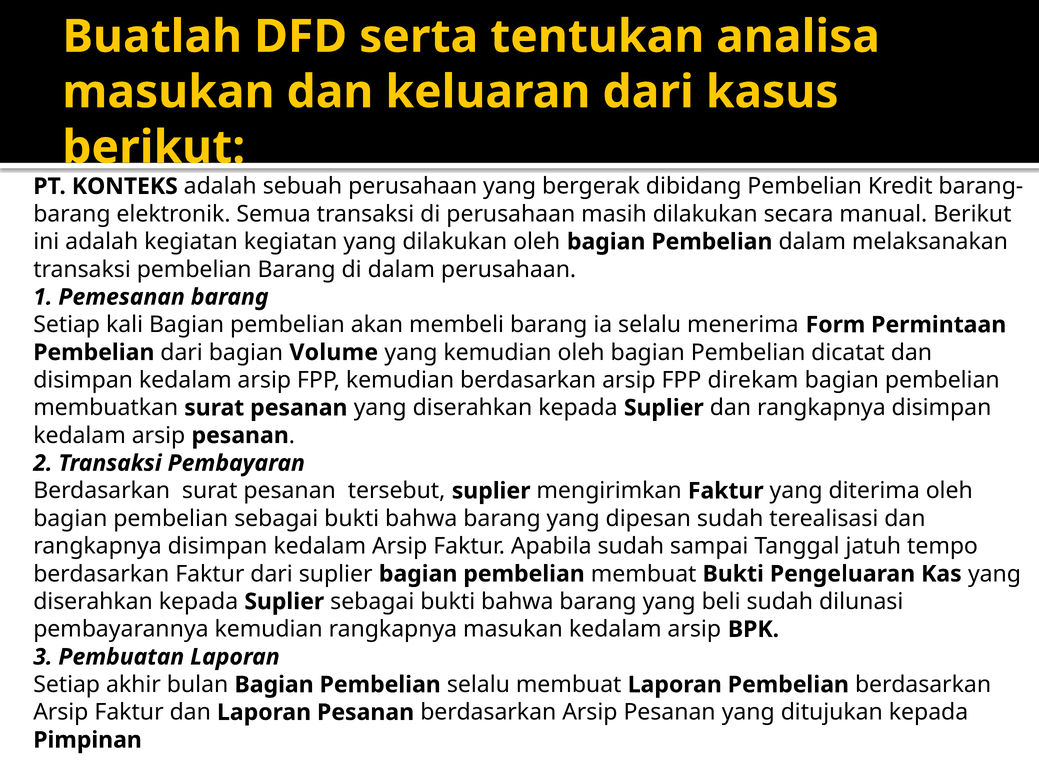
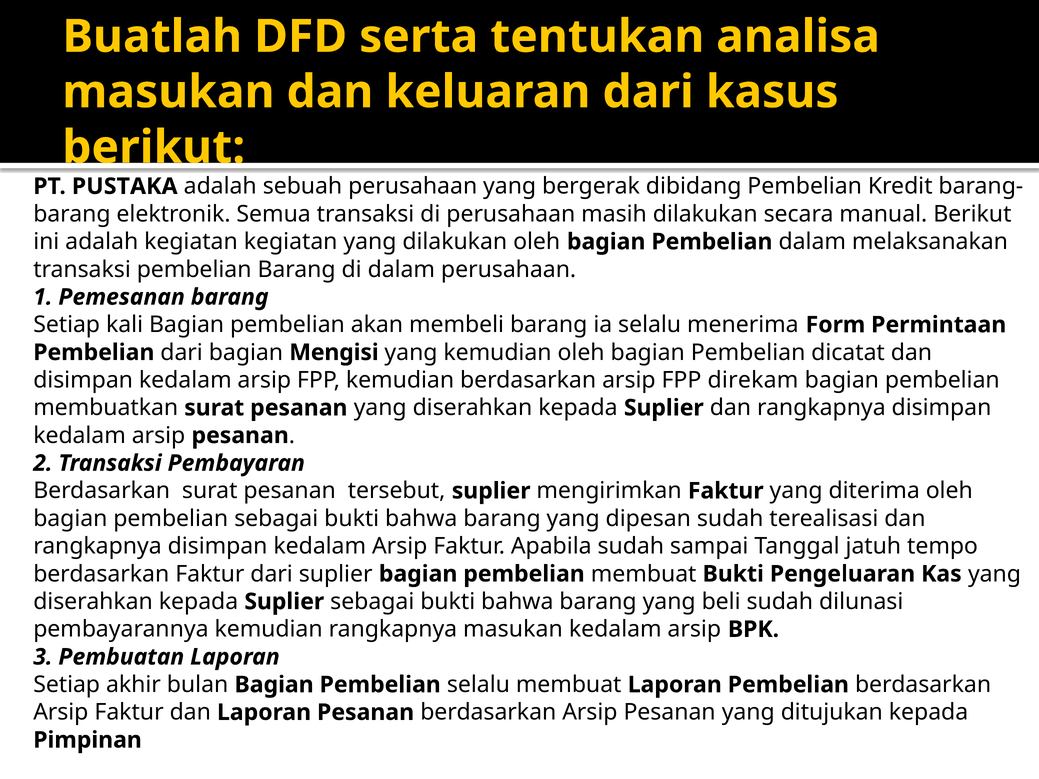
KONTEKS: KONTEKS -> PUSTAKA (125, 186)
Volume: Volume -> Mengisi (334, 353)
